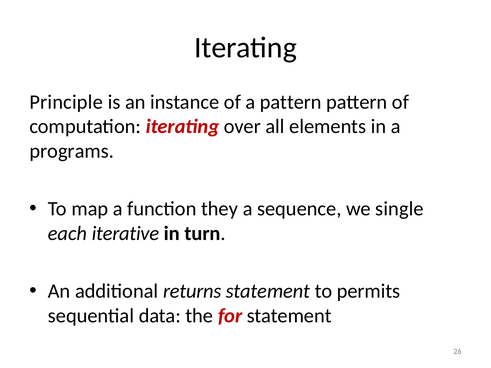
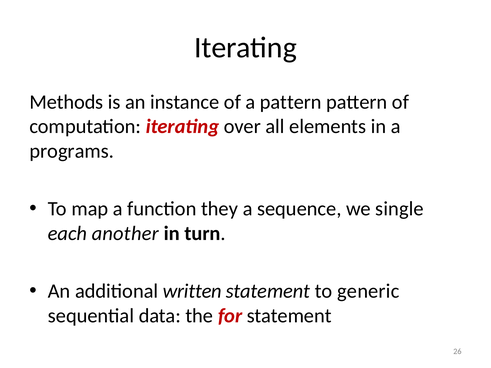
Principle: Principle -> Methods (66, 102)
iterative: iterative -> another (125, 234)
returns: returns -> written (192, 291)
permits: permits -> generic (368, 291)
